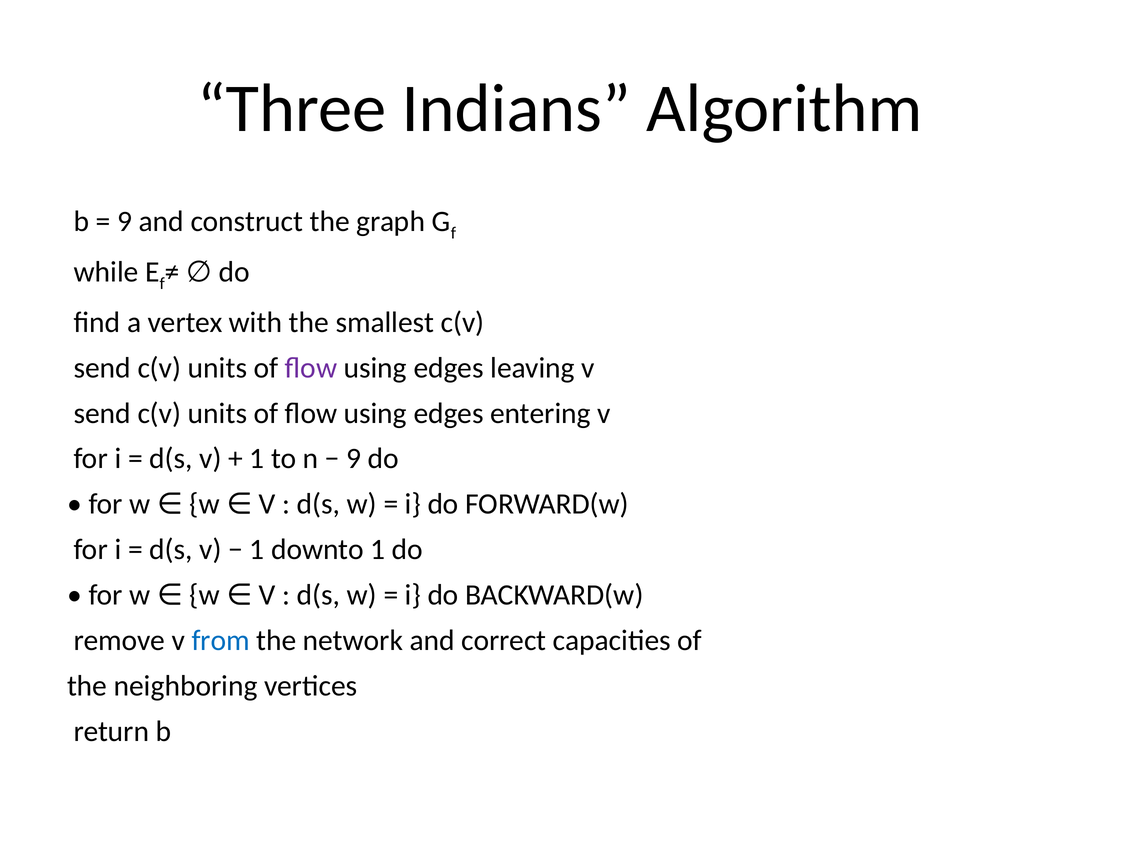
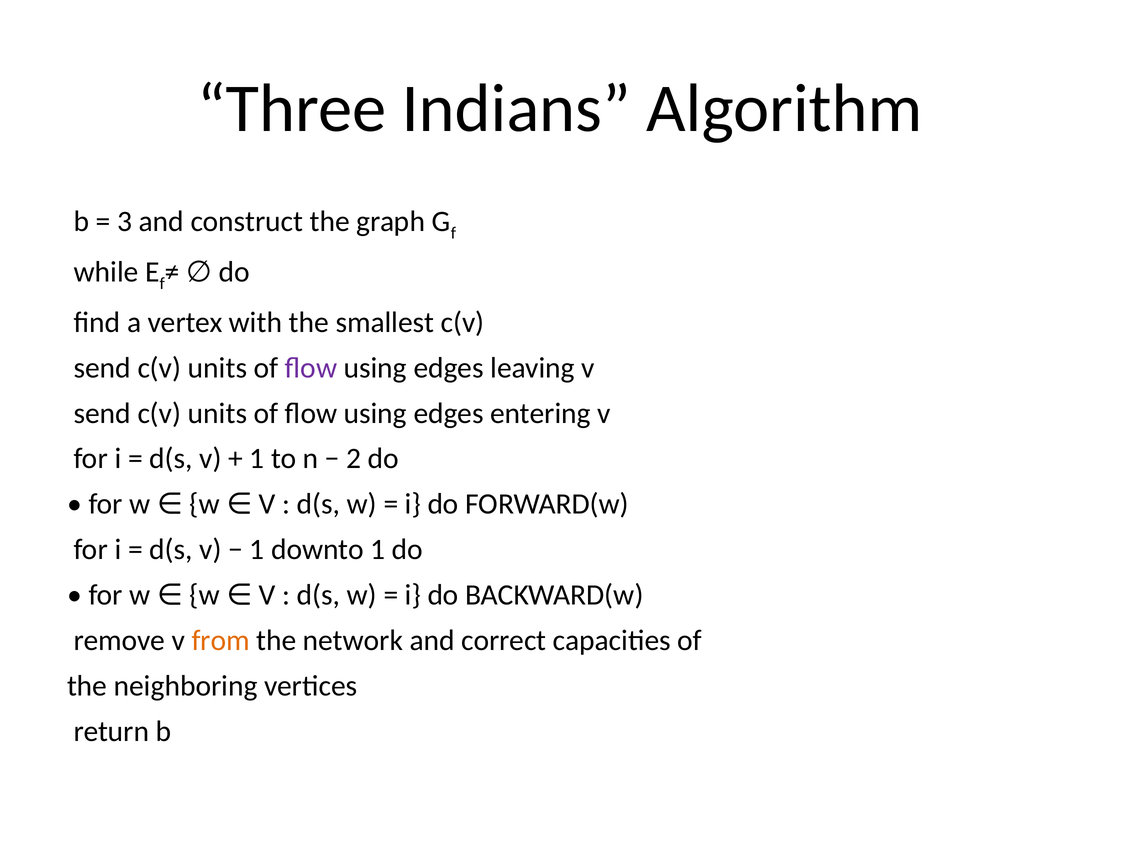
9: 9 -> 3 (125, 222)
9: 9 -> 2 (354, 459)
from colour: blue -> orange (221, 640)
